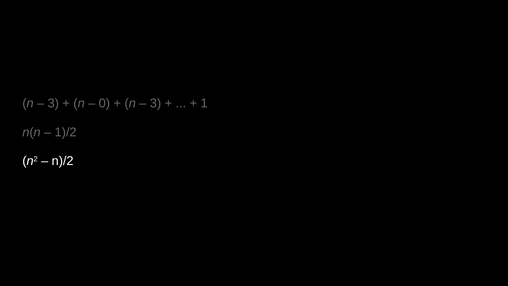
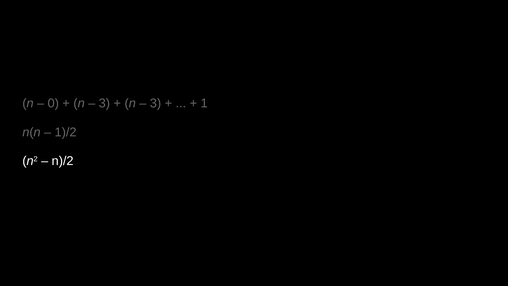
3: 3 -> 0 (53, 103)
0: 0 -> 3 (104, 103)
